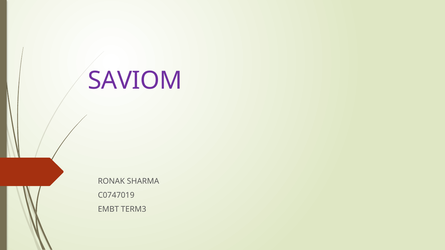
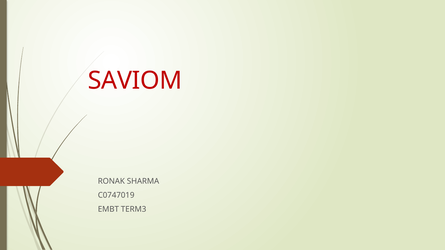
SAVIOM colour: purple -> red (135, 81)
